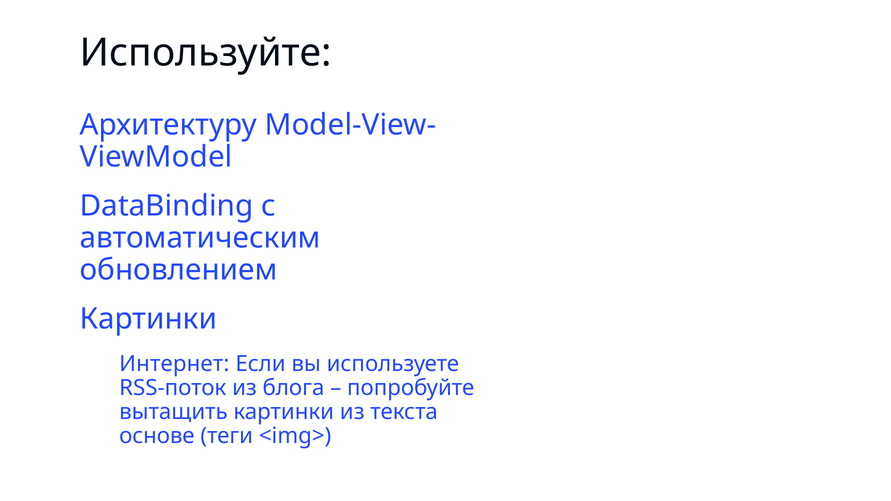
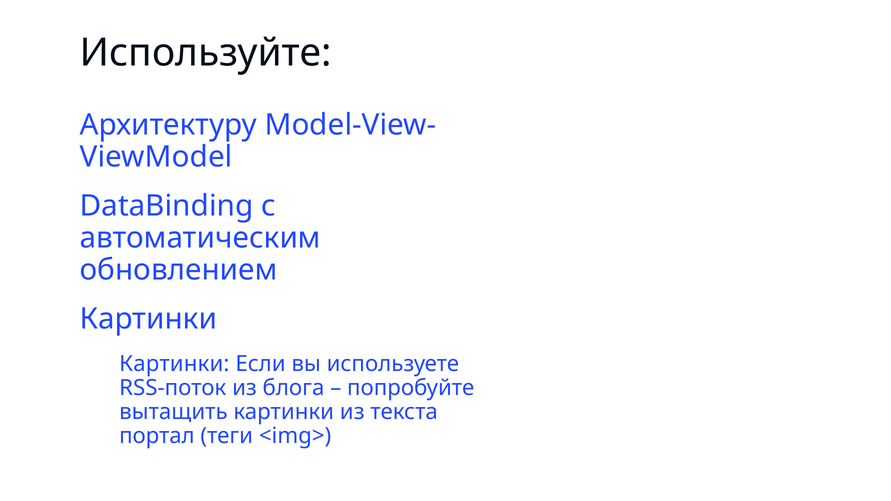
Интернет: Интернет -> Картинки (174, 364)
основе: основе -> портал (157, 436)
